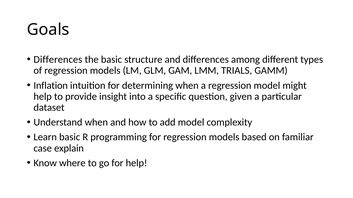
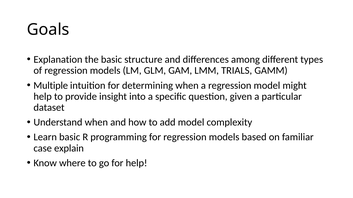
Differences: Differences -> Explanation (58, 60)
Inflation: Inflation -> Multiple (51, 86)
